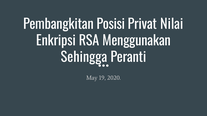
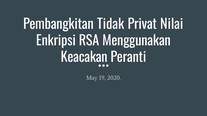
Posisi: Posisi -> Tidak (111, 25)
Sehingga: Sehingga -> Keacakan (84, 58)
